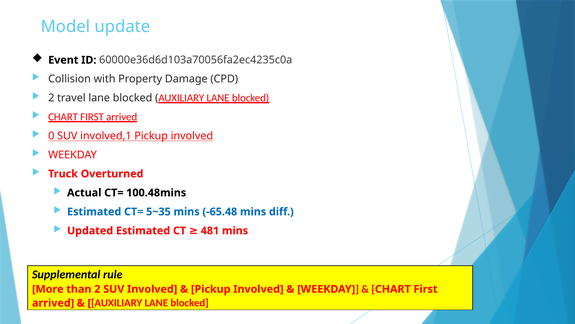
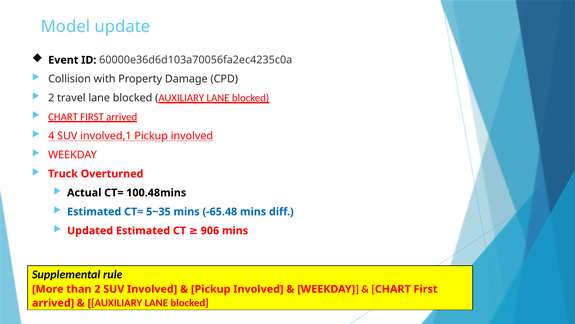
0: 0 -> 4 (51, 136)
481: 481 -> 906 (210, 230)
